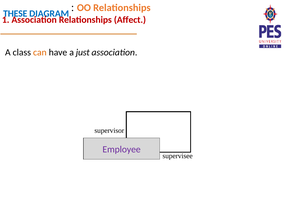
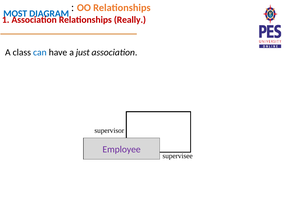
THESE: THESE -> MOST (15, 14)
Affect: Affect -> Really (130, 20)
can colour: orange -> blue (40, 52)
